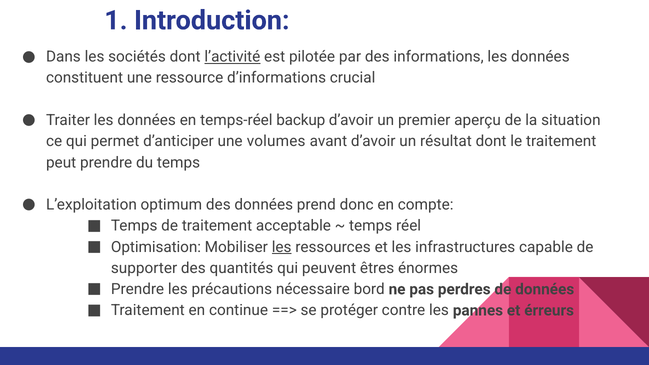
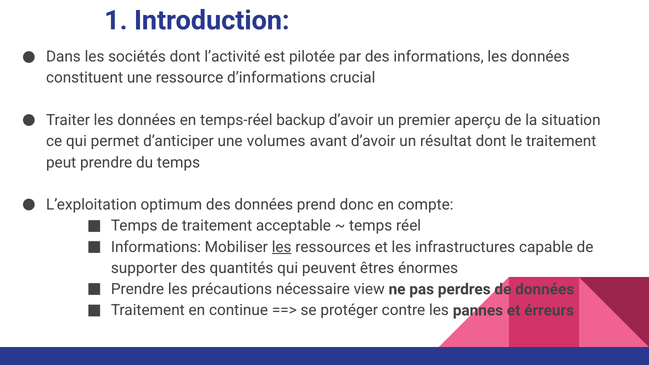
l’activité underline: present -> none (232, 57)
Optimisation: Optimisation -> Informations (156, 247)
bord: bord -> view (369, 289)
